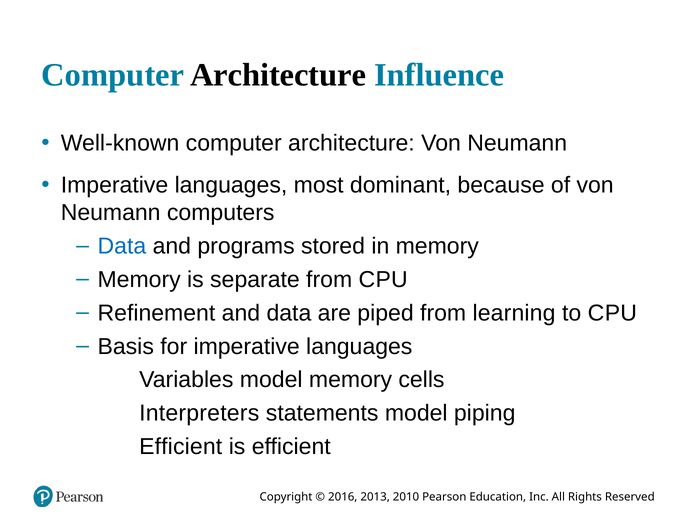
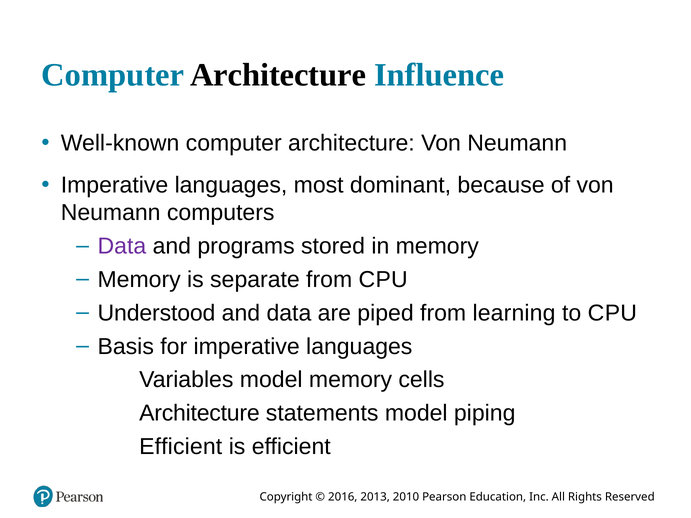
Data colour: blue -> purple (122, 246)
Refinement: Refinement -> Understood (157, 313)
Interpreters: Interpreters -> Architecture (199, 413)
